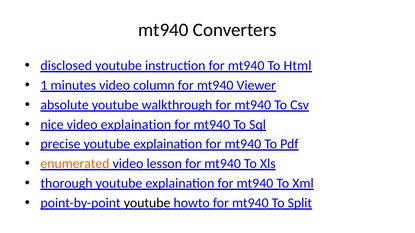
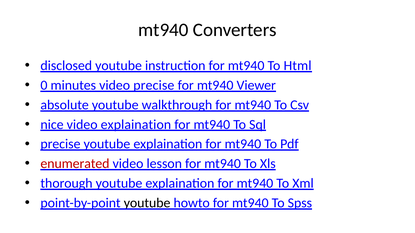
1: 1 -> 0 (44, 85)
video column: column -> precise (154, 85)
enumerated colour: orange -> red (75, 164)
Split: Split -> Spss (300, 203)
